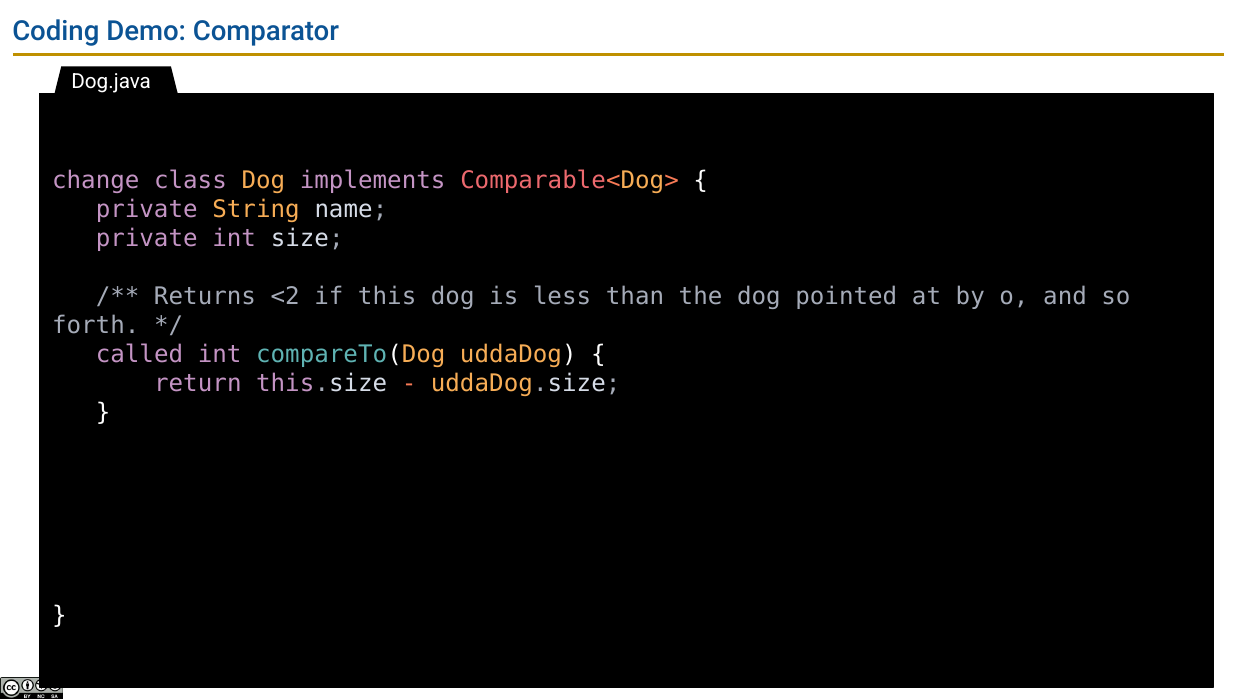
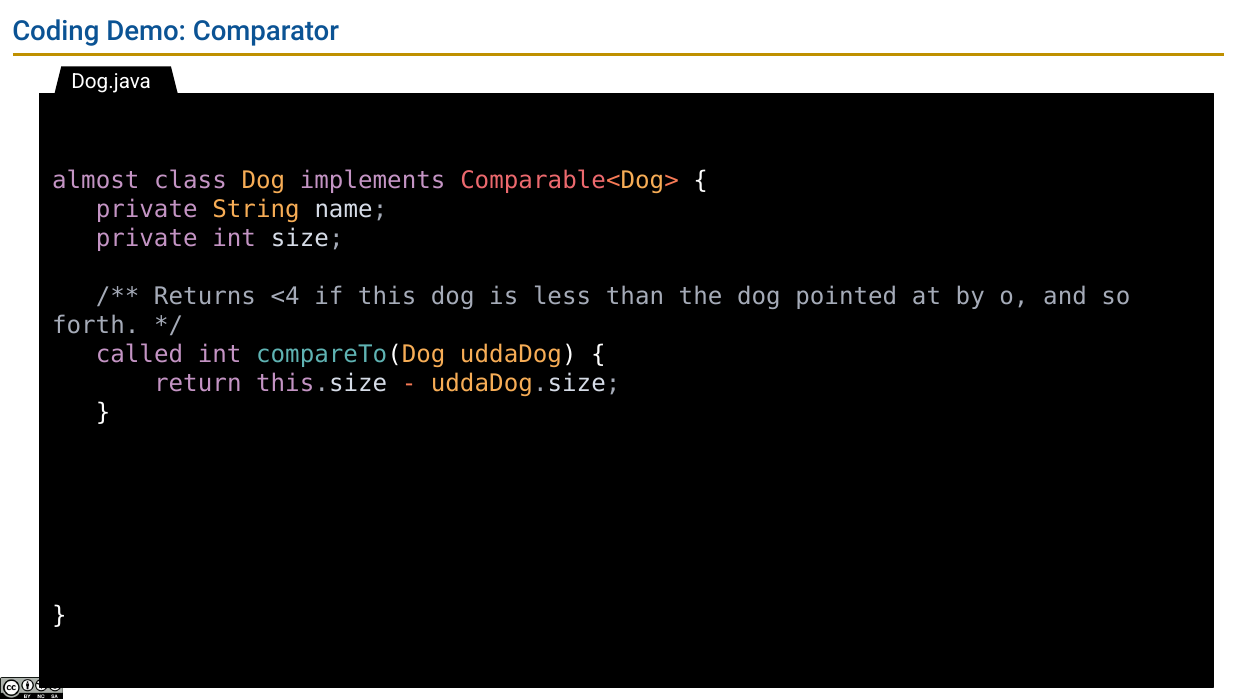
change: change -> almost (96, 180)
<2: <2 -> <4 (285, 296)
